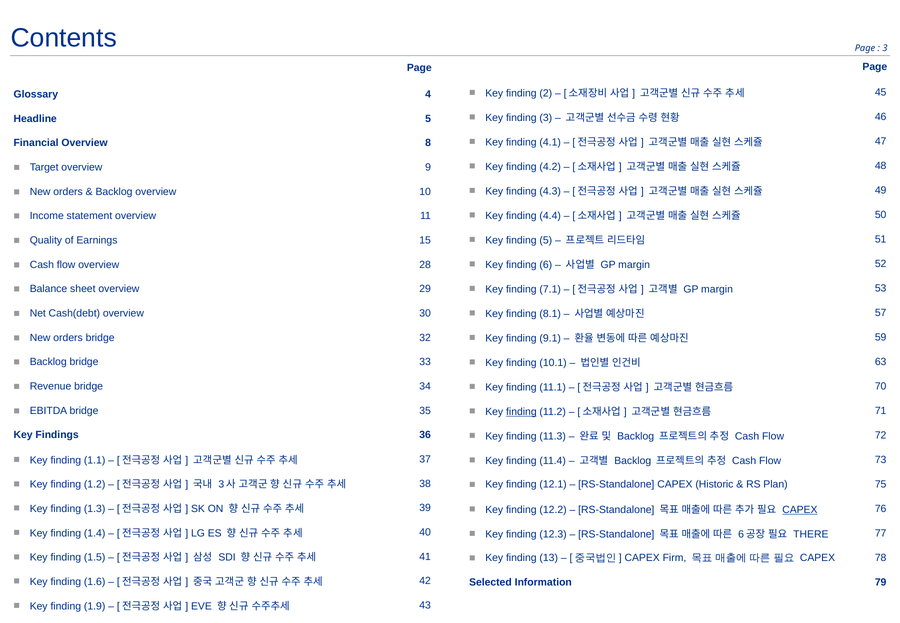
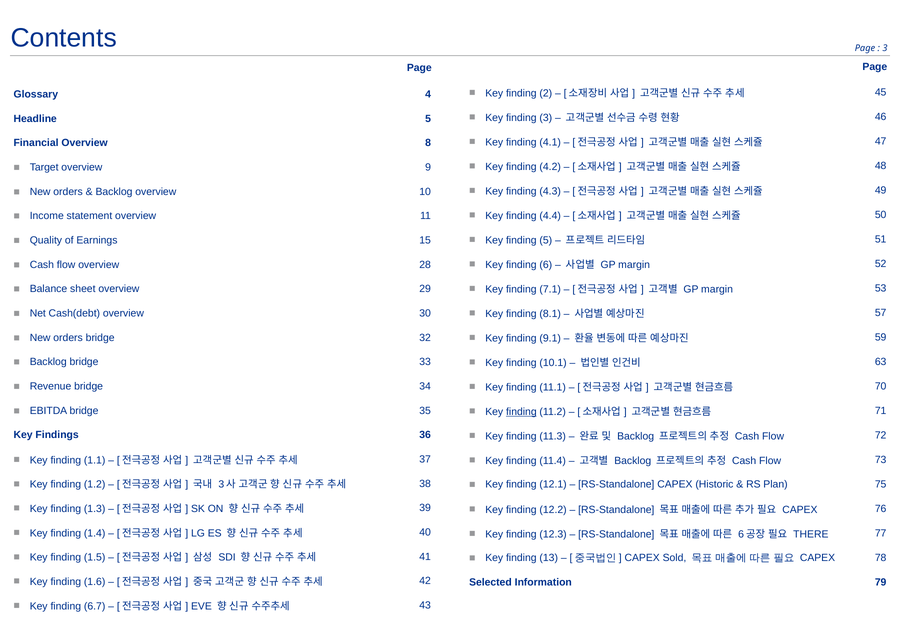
CAPEX underline: present -> none (800, 510)
Firm: Firm -> Sold (674, 558)
1.9: 1.9 -> 6.7 (95, 606)
